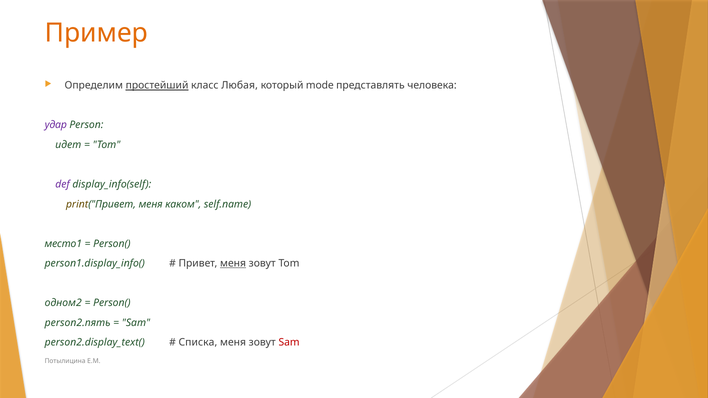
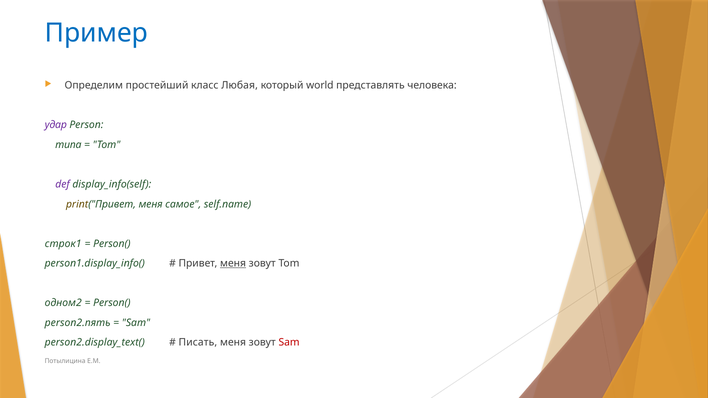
Пример colour: orange -> blue (96, 33)
простейший underline: present -> none (157, 86)
mode: mode -> world (320, 86)
идет: идет -> типа (68, 145)
каком: каком -> самое (183, 204)
место1: место1 -> строк1 (63, 244)
Списка: Списка -> Писать (198, 343)
